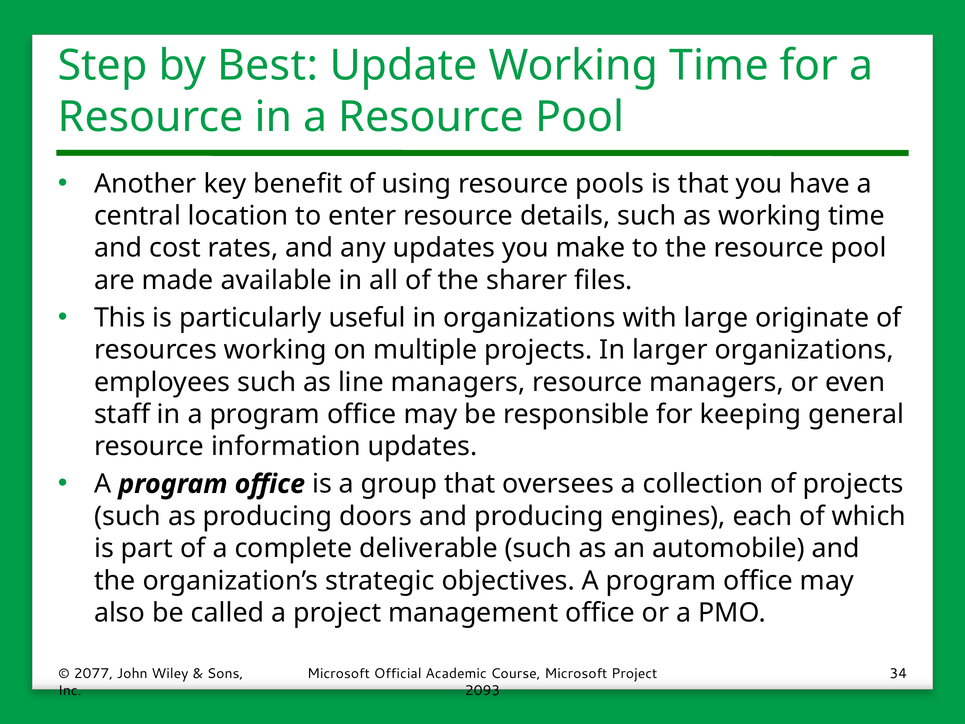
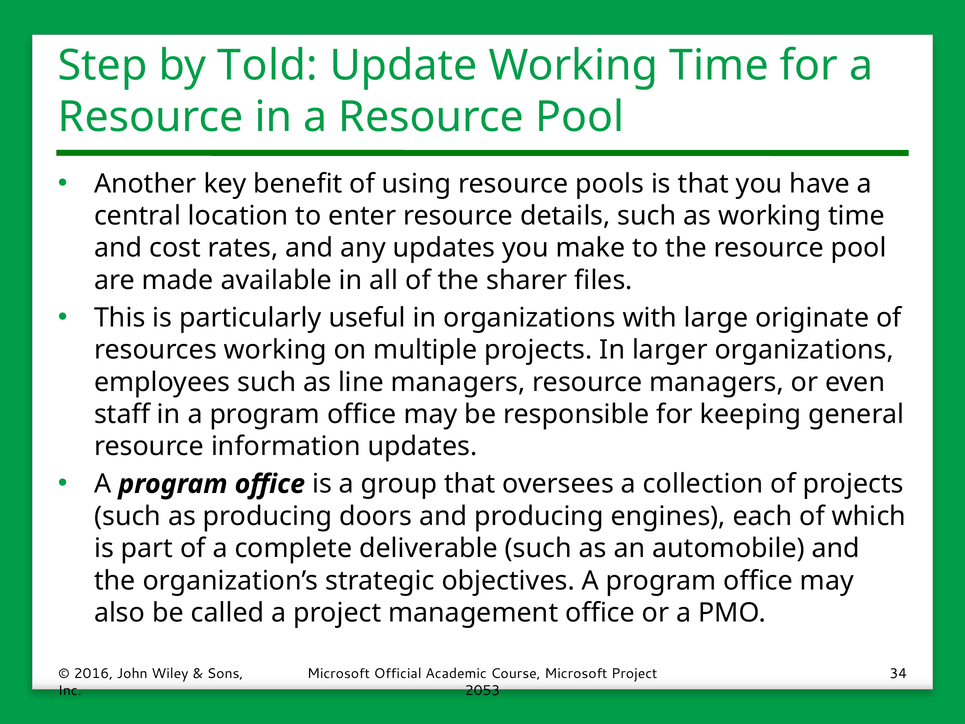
Best: Best -> Told (268, 66)
2077: 2077 -> 2016 (93, 673)
2093: 2093 -> 2053 (483, 690)
